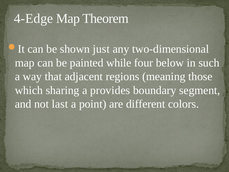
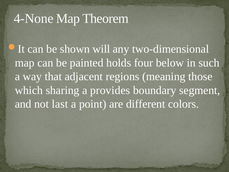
4-Edge: 4-Edge -> 4-None (34, 18)
just: just -> will (101, 49)
while: while -> holds (119, 63)
